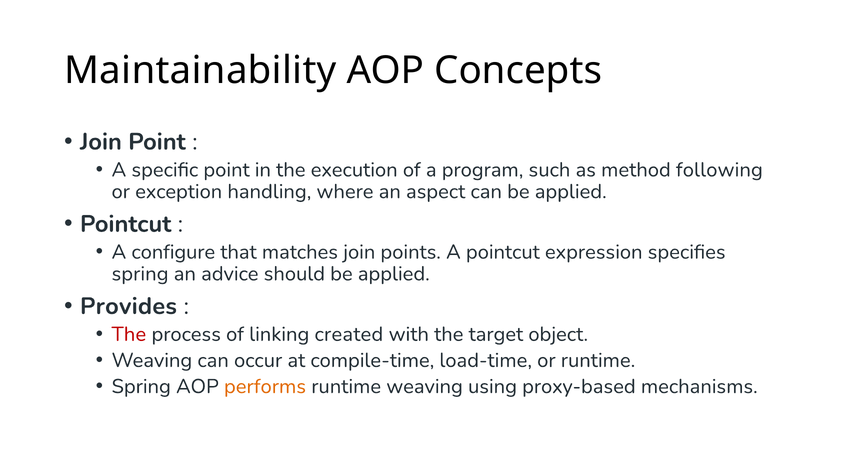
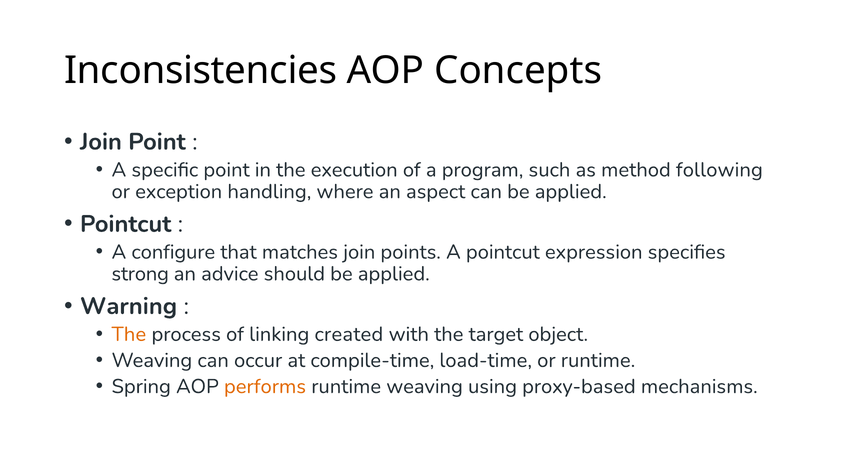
Maintainability: Maintainability -> Inconsistencies (201, 71)
spring: spring -> strong (140, 274)
Provides: Provides -> Warning (129, 307)
The colour: red -> orange (129, 335)
